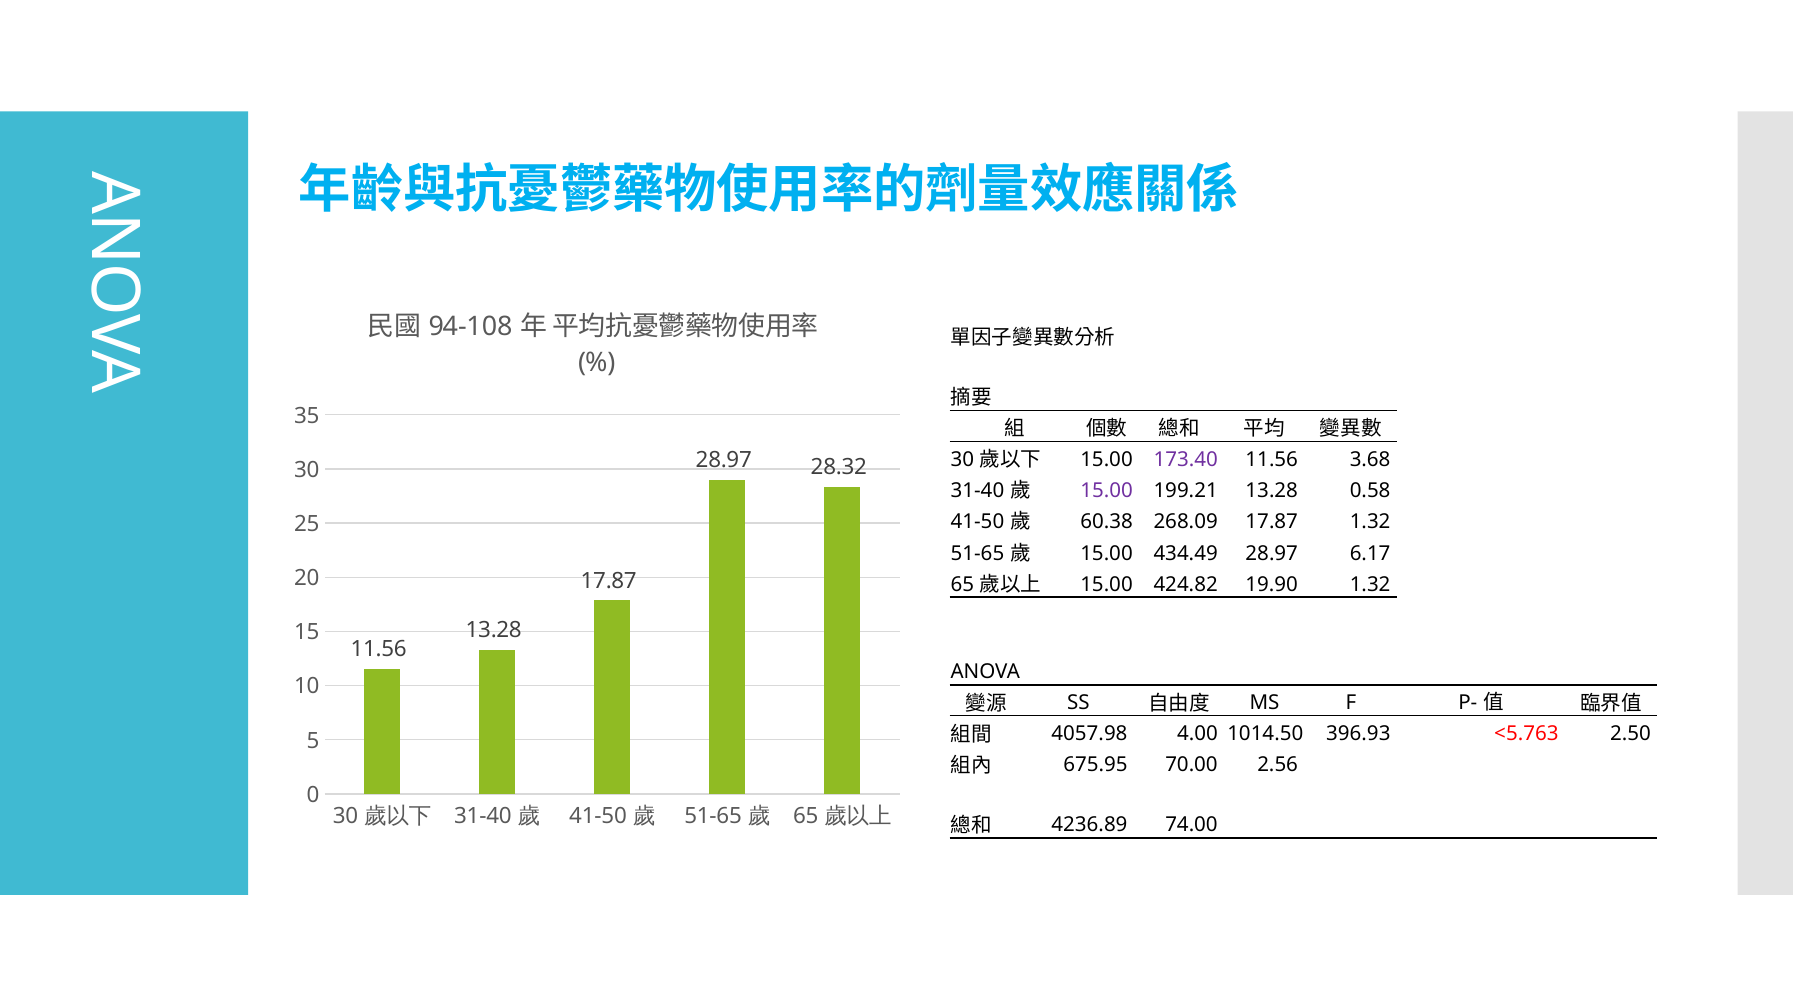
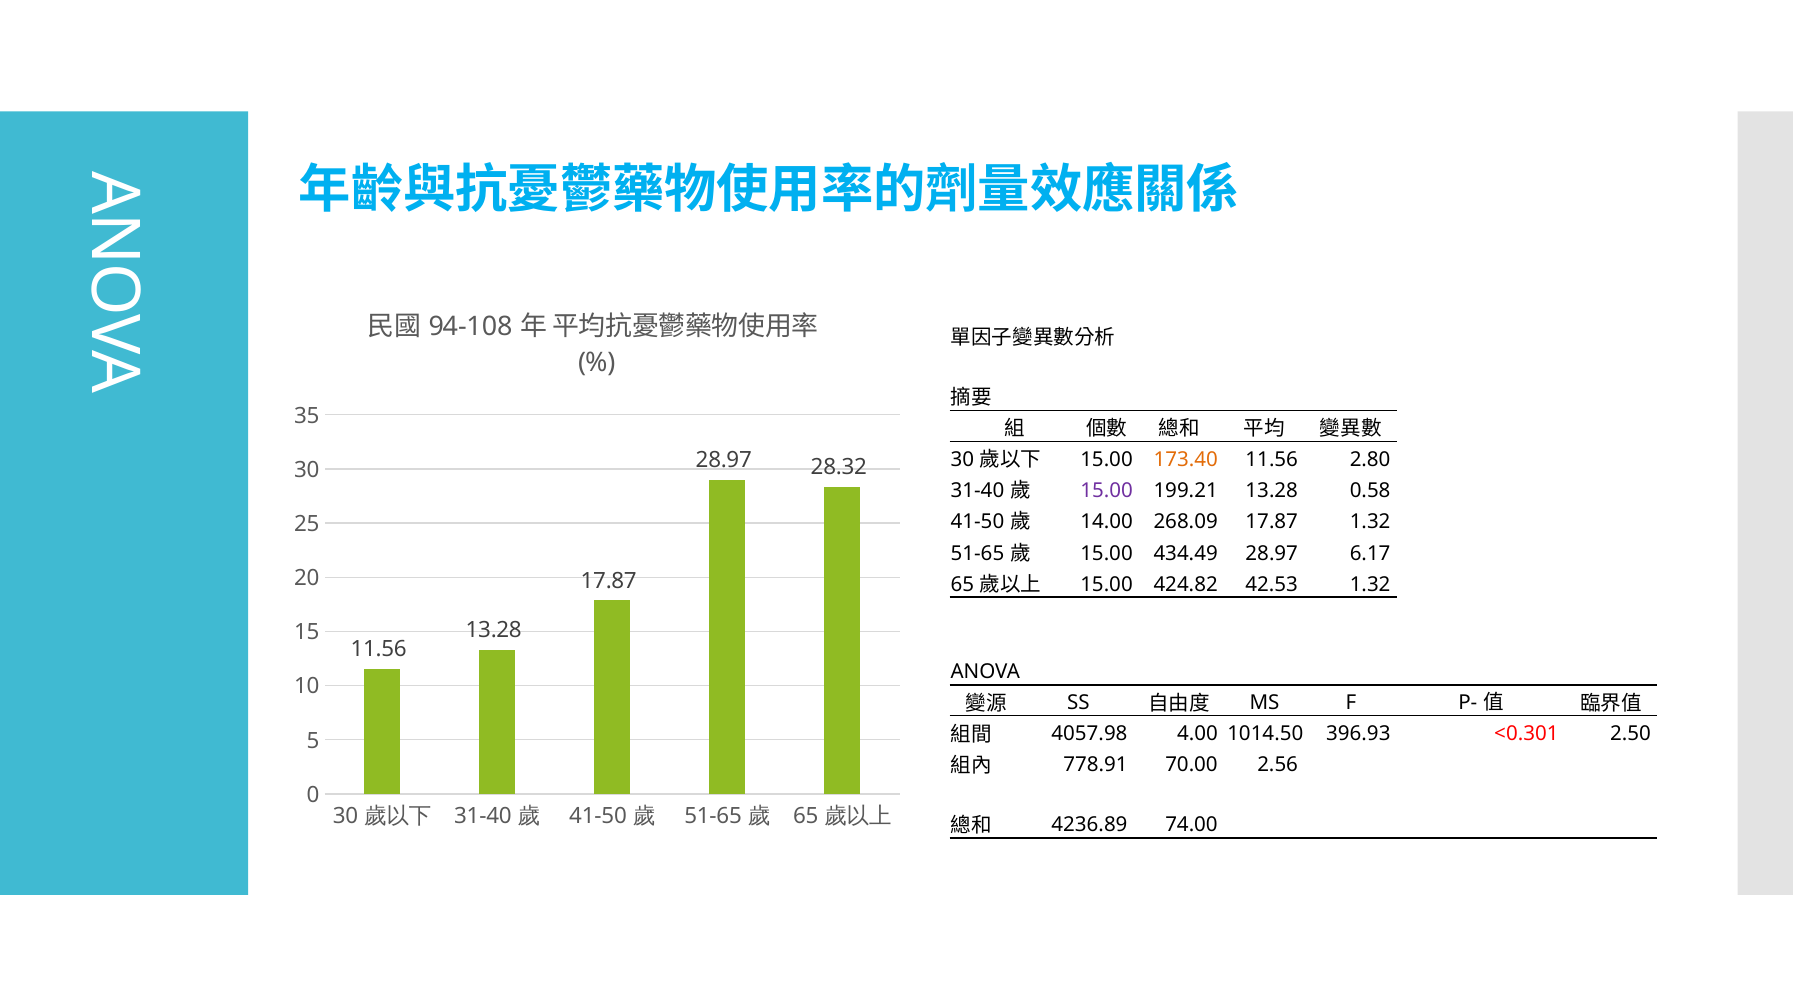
173.40 colour: purple -> orange (1186, 460)
3.68: 3.68 -> 2.80 (1370, 460)
60.38: 60.38 -> 14.00 (1107, 522)
19.90: 19.90 -> 42.53 (1272, 585)
<5.763: <5.763 -> <0.301 (1526, 734)
675.95: 675.95 -> 778.91 (1095, 765)
